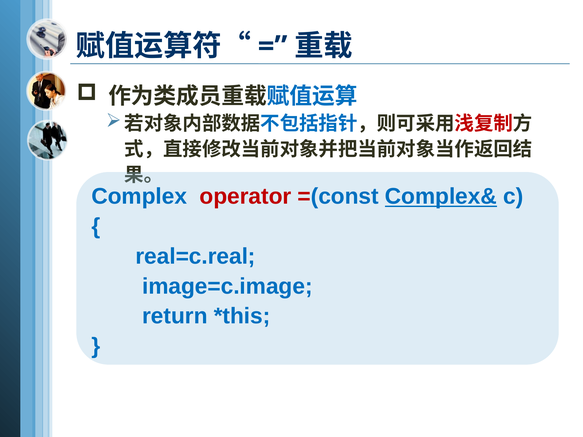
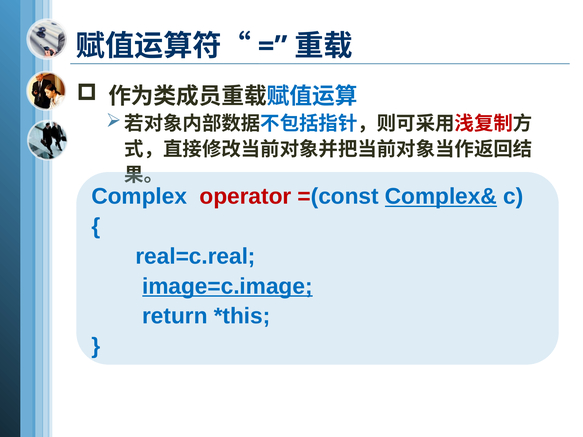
image=c.image underline: none -> present (227, 286)
